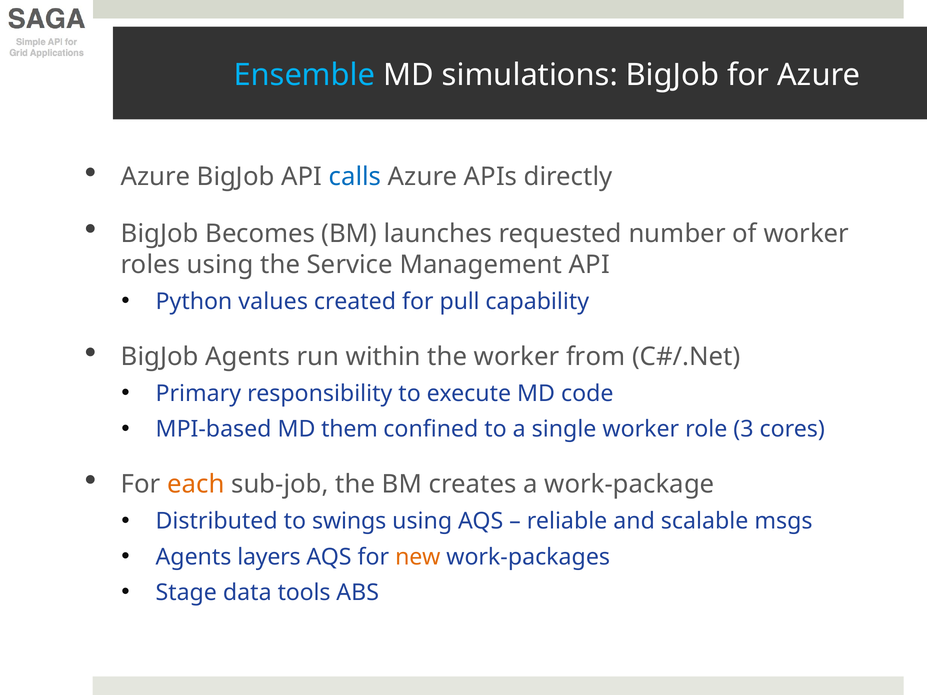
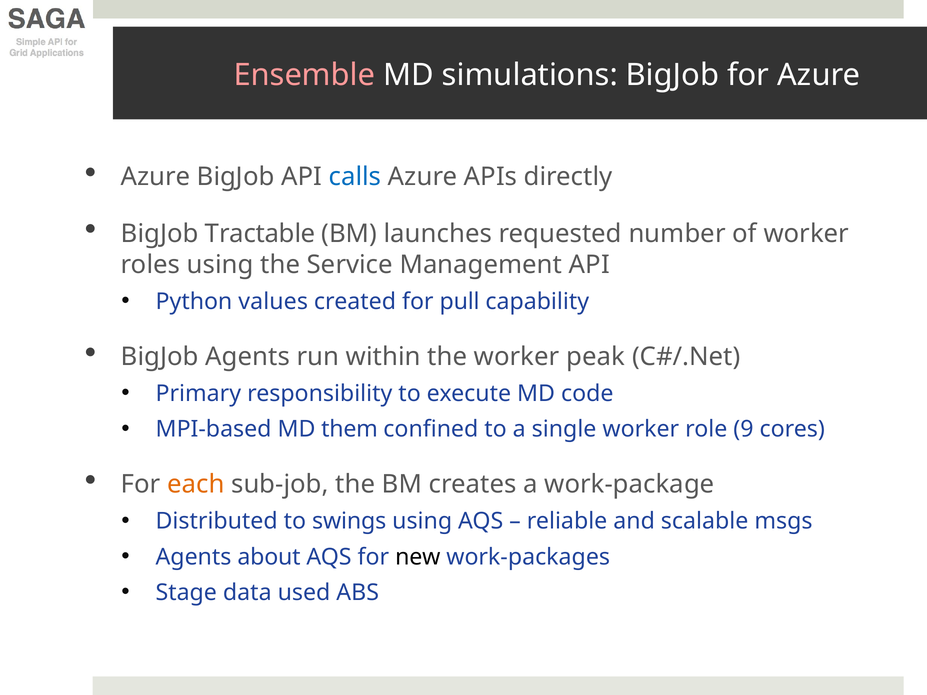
Ensemble colour: light blue -> pink (304, 75)
Becomes: Becomes -> Tractable (260, 234)
from: from -> peak (596, 357)
3: 3 -> 9 (743, 429)
layers: layers -> about (269, 557)
new colour: orange -> black (418, 557)
tools: tools -> used (304, 593)
